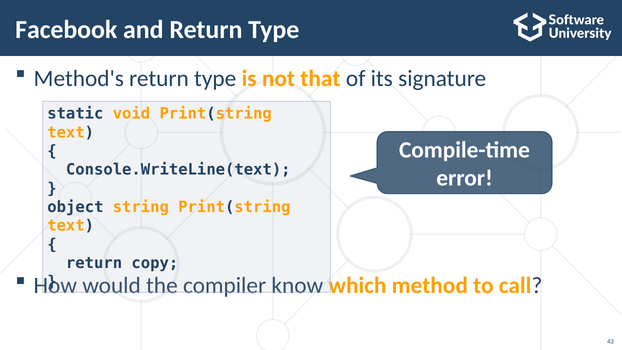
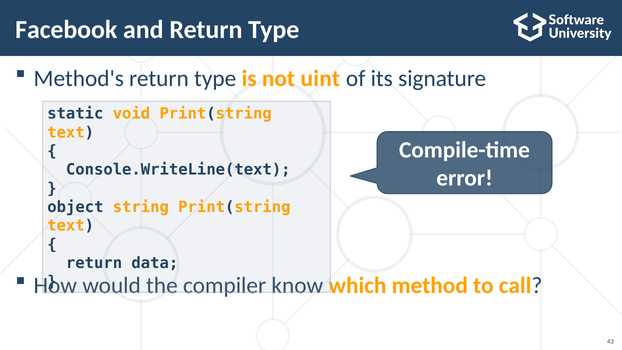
that: that -> uint (320, 78)
copy: copy -> data (155, 263)
